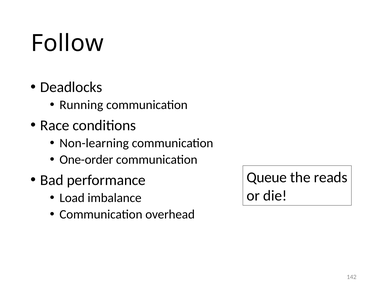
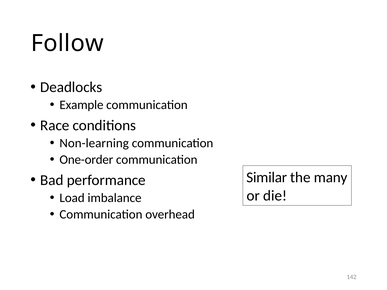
Running: Running -> Example (81, 105)
Queue: Queue -> Similar (267, 178)
reads: reads -> many (331, 178)
